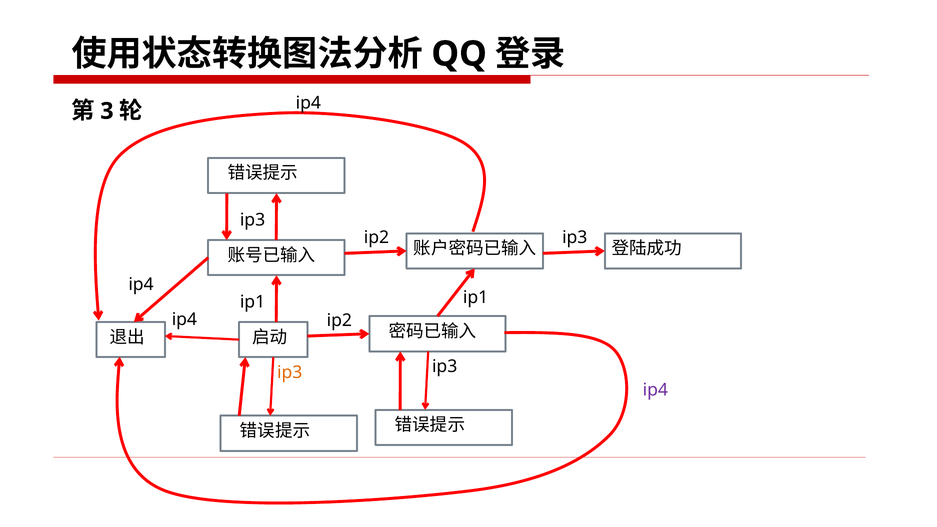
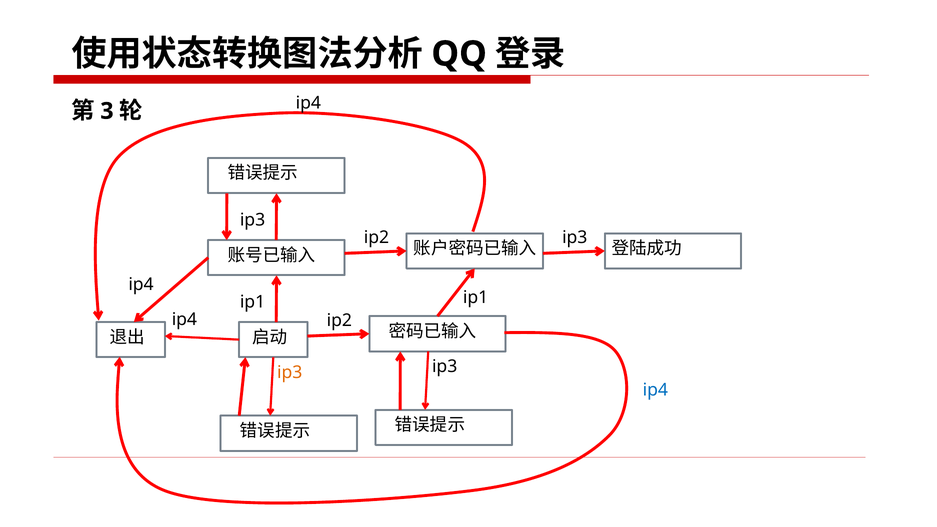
ip4 colour: purple -> blue (655, 390)
